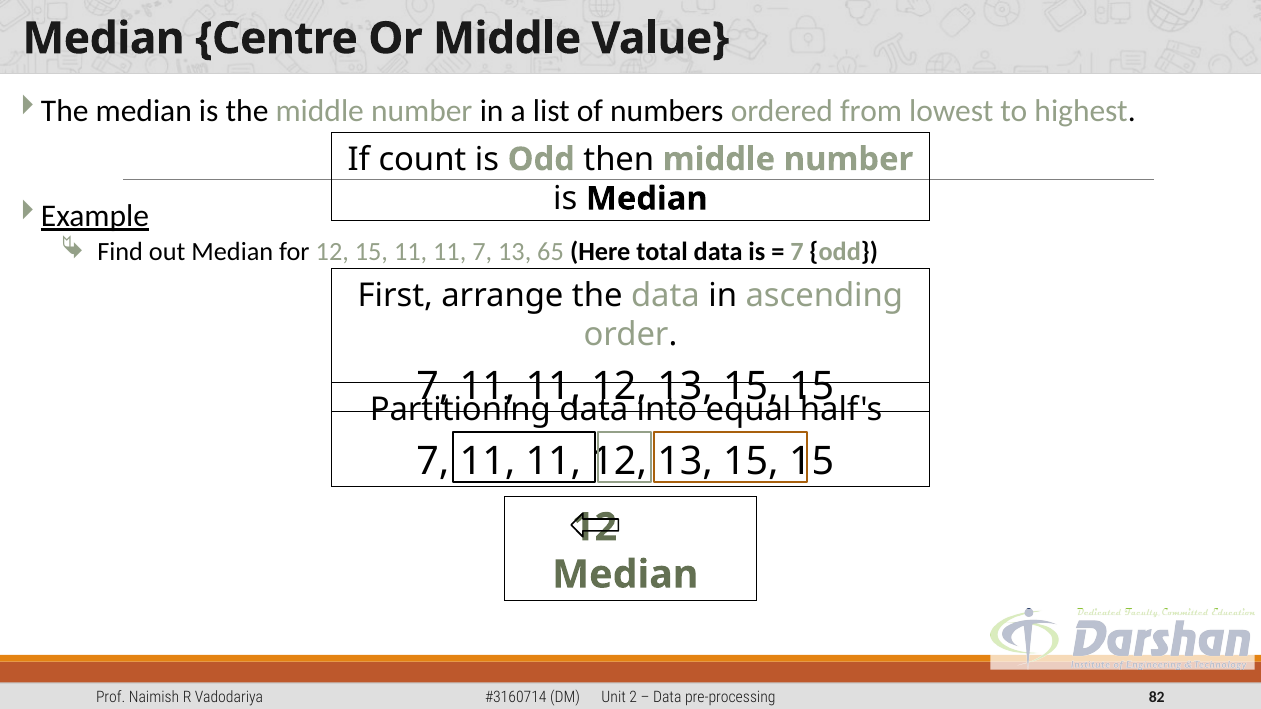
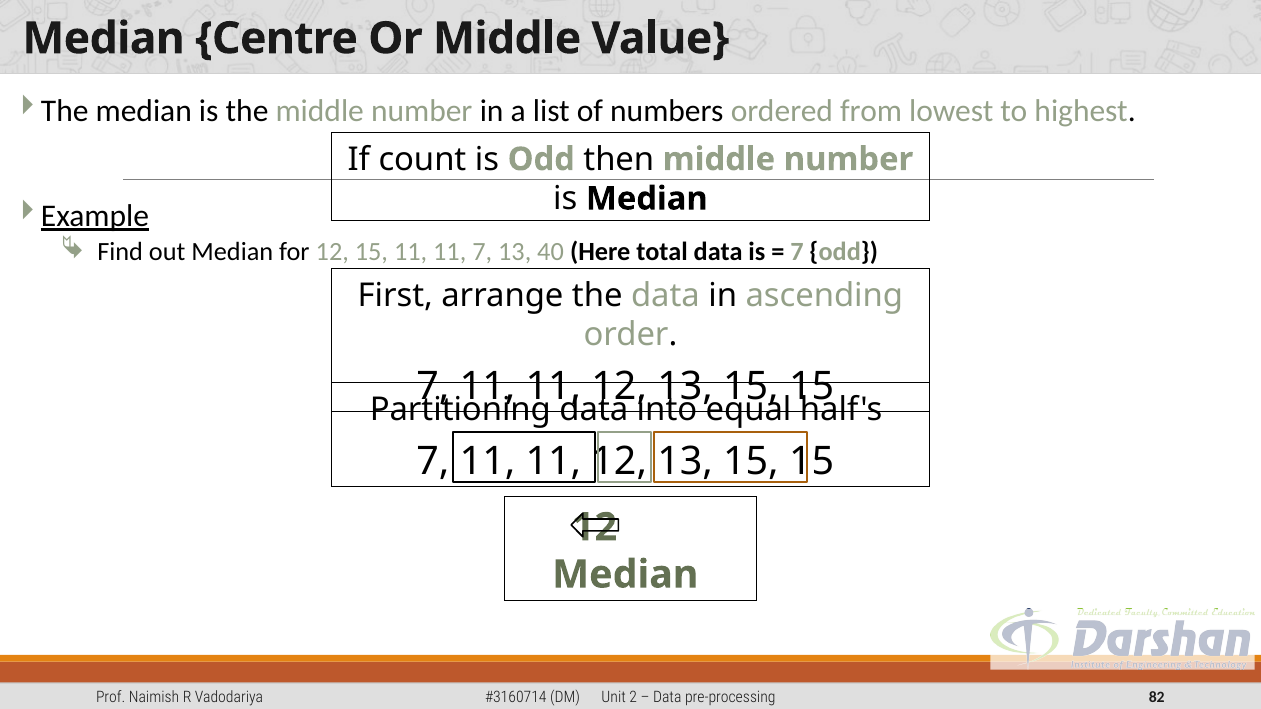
65: 65 -> 40 (551, 252)
